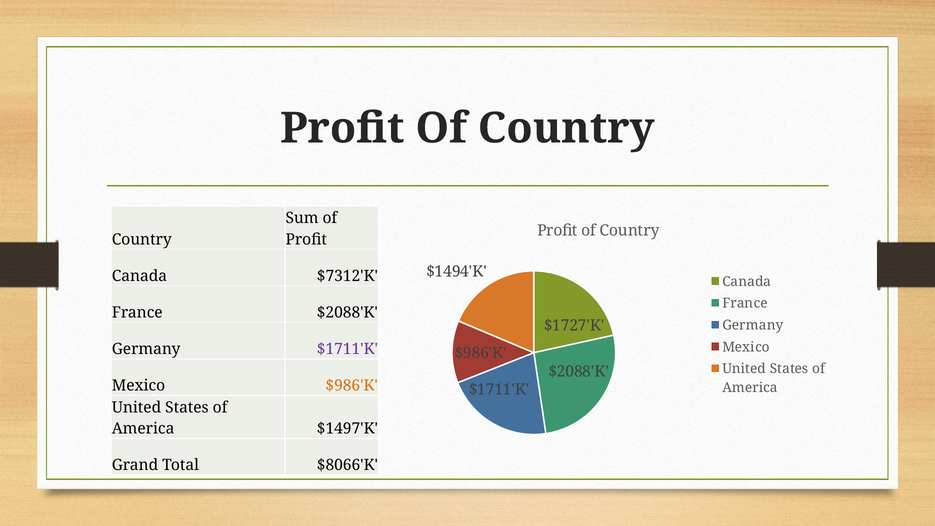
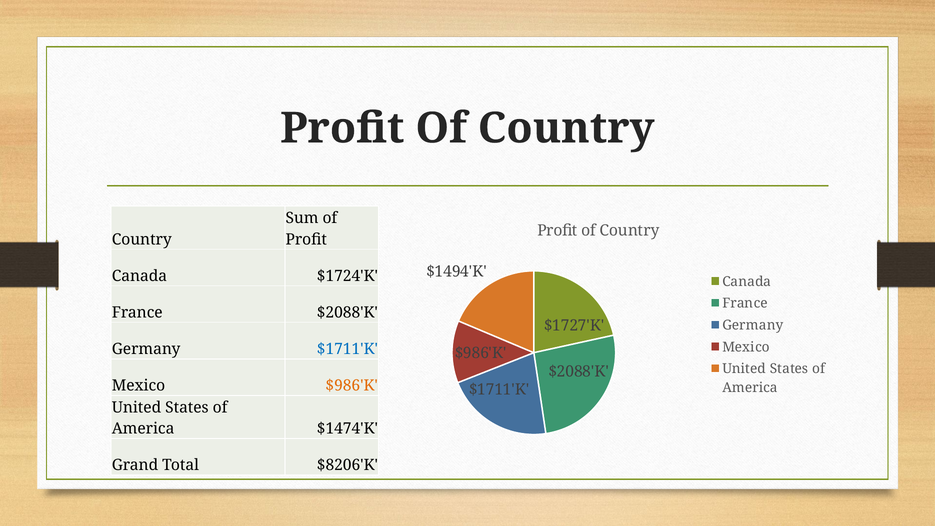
$7312'K: $7312'K -> $1724'K (347, 276)
$1711'K colour: purple -> blue (347, 349)
$1497'K: $1497'K -> $1474'K (347, 429)
$8066'K: $8066'K -> $8206'K (347, 465)
